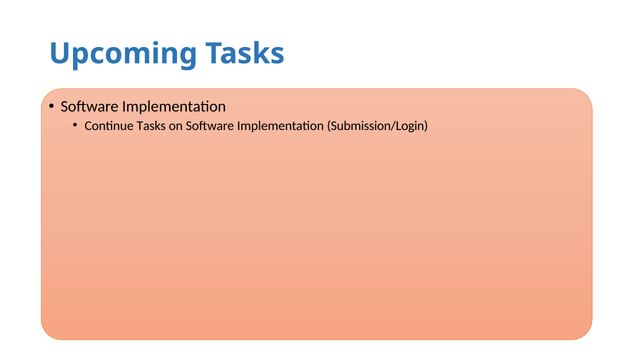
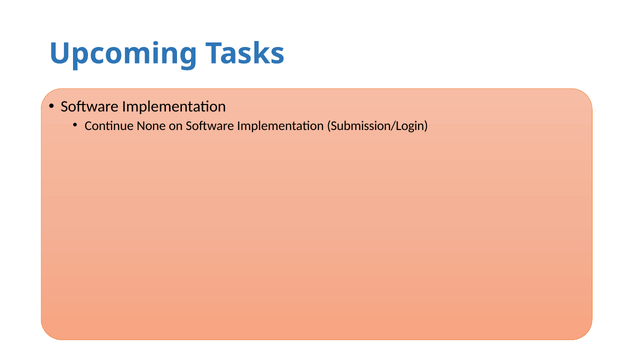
Continue Tasks: Tasks -> None (151, 126)
